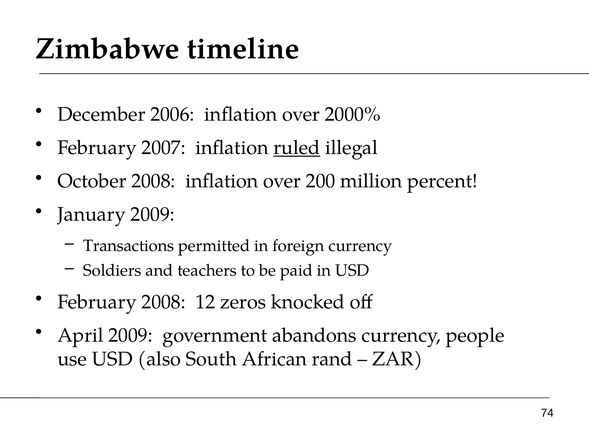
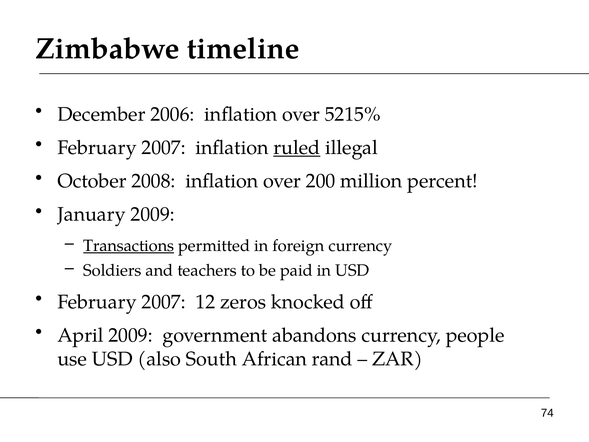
2000%: 2000% -> 5215% (353, 114)
Transactions underline: none -> present (129, 246)
2008: 2008 -> 2007 (164, 302)
